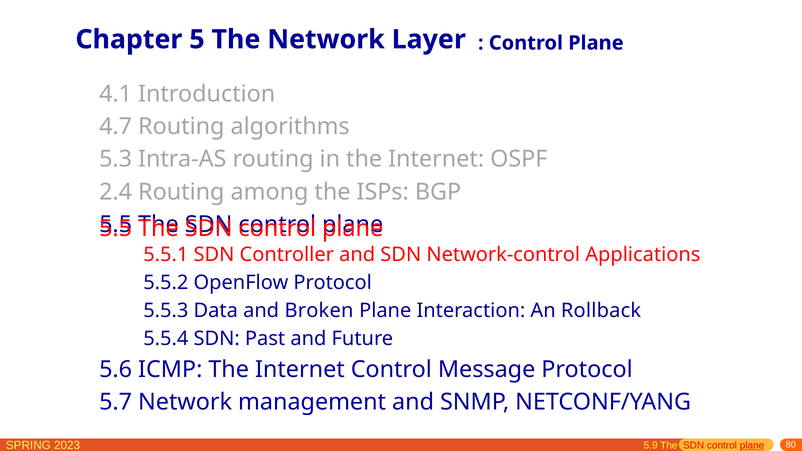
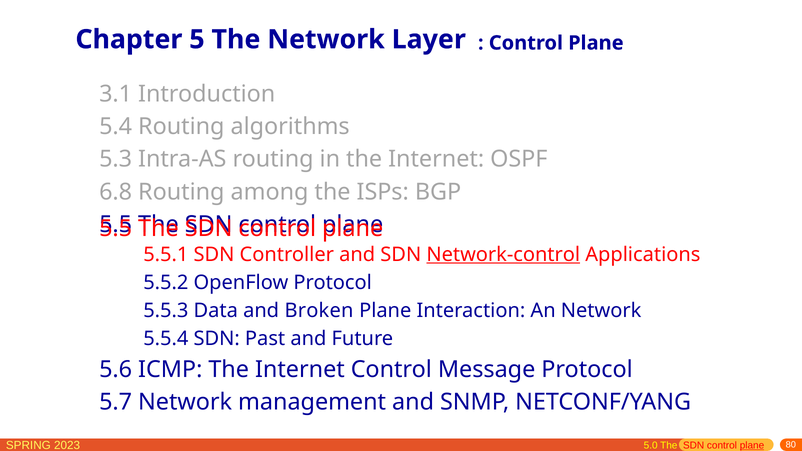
4.1: 4.1 -> 3.1 (116, 94)
4.7: 4.7 -> 5.4 (116, 127)
2.4: 2.4 -> 6.8 (116, 192)
Network-control underline: none -> present (503, 254)
An Rollback: Rollback -> Network (601, 311)
5.9: 5.9 -> 5.0 (651, 445)
